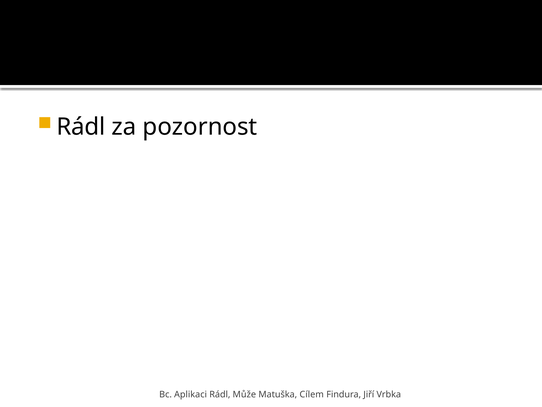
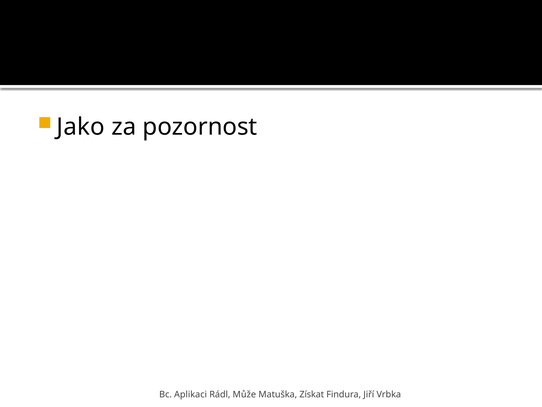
Rádl: Rádl -> Jako (81, 127)
Cílem: Cílem -> Získat (312, 394)
